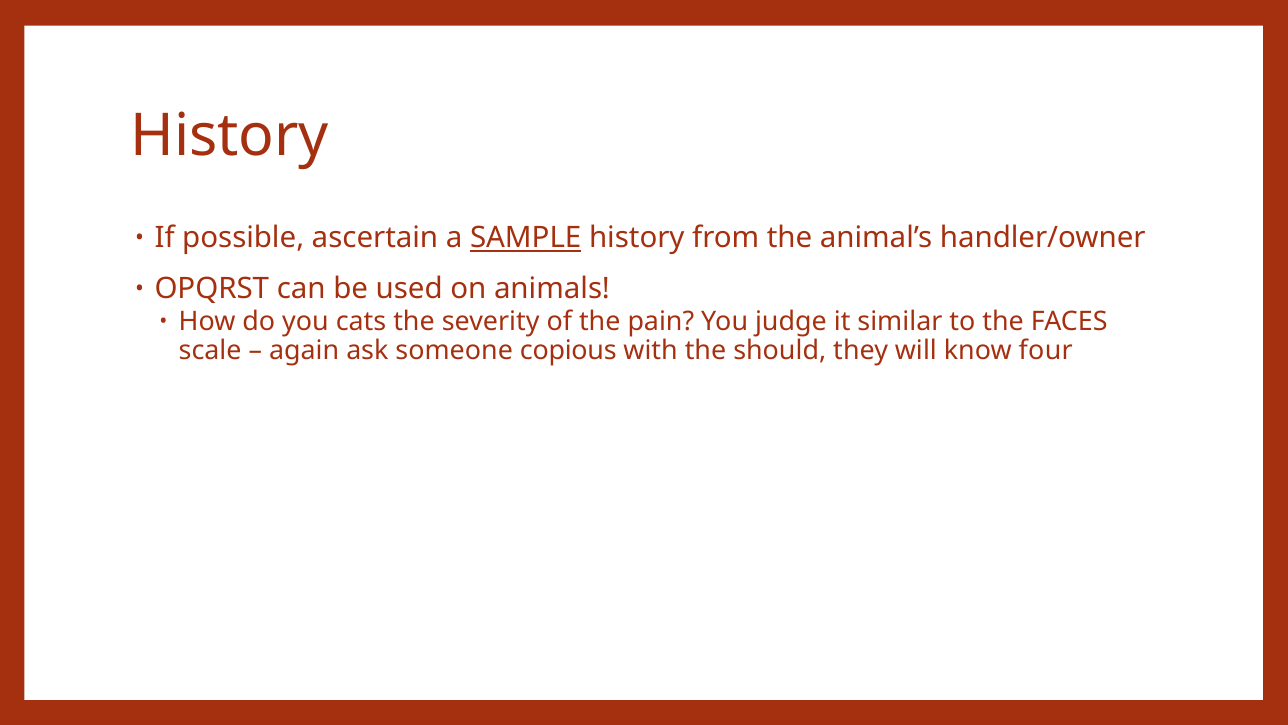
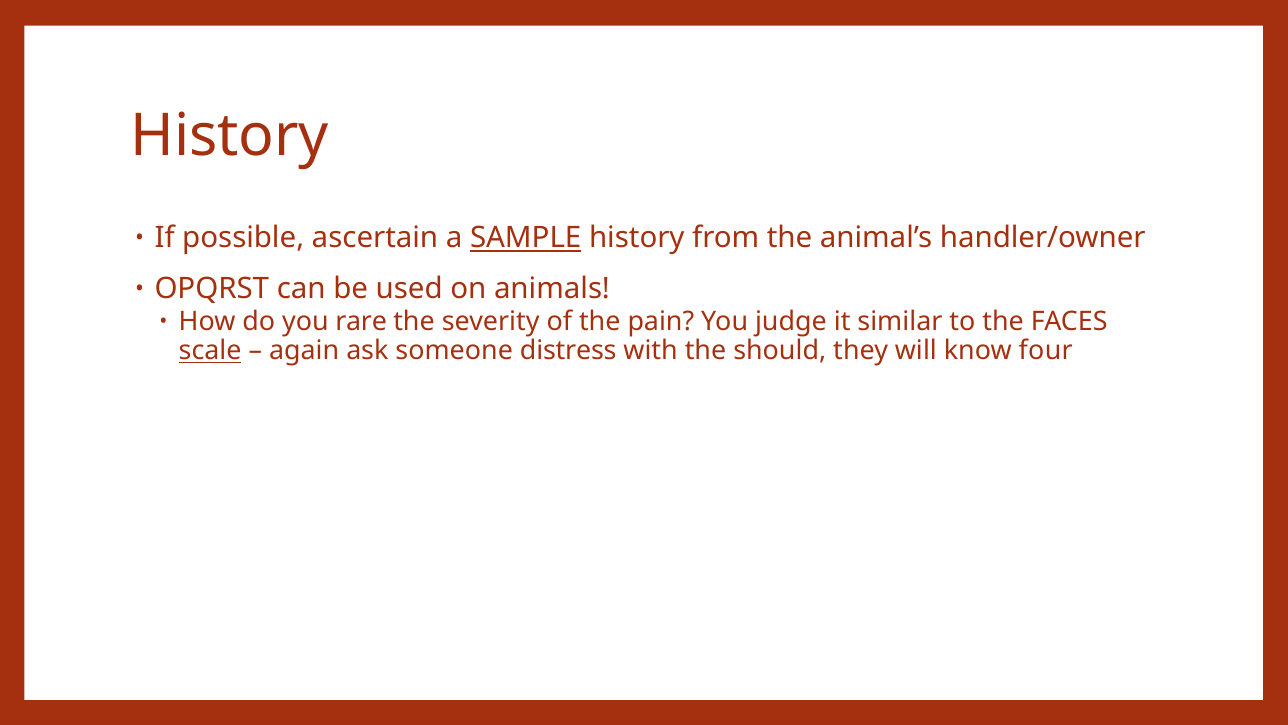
cats: cats -> rare (361, 322)
scale underline: none -> present (210, 351)
copious: copious -> distress (568, 351)
